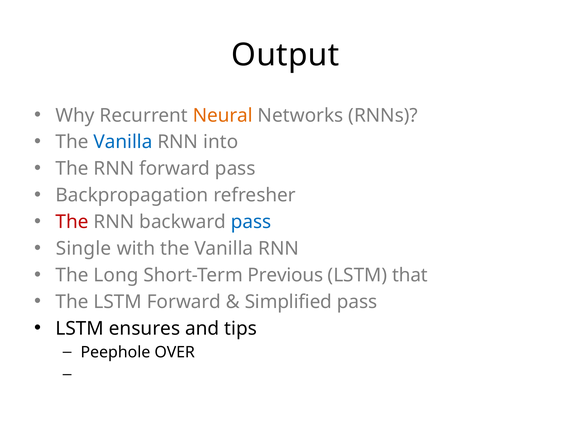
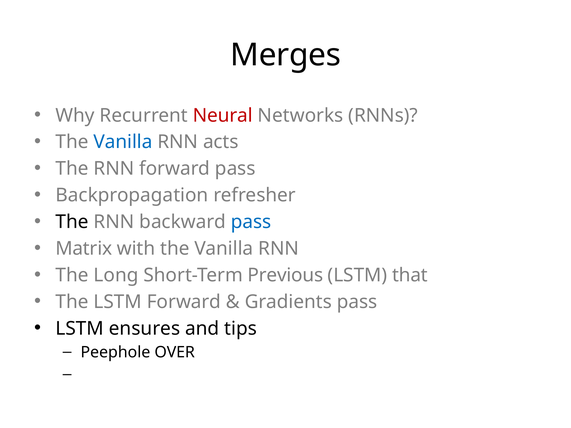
Output: Output -> Merges (286, 55)
Neural colour: orange -> red (223, 115)
into: into -> acts (221, 142)
The colour: red -> black (72, 222)
Single: Single -> Matrix (84, 249)
Simplified: Simplified -> Gradients (288, 302)
